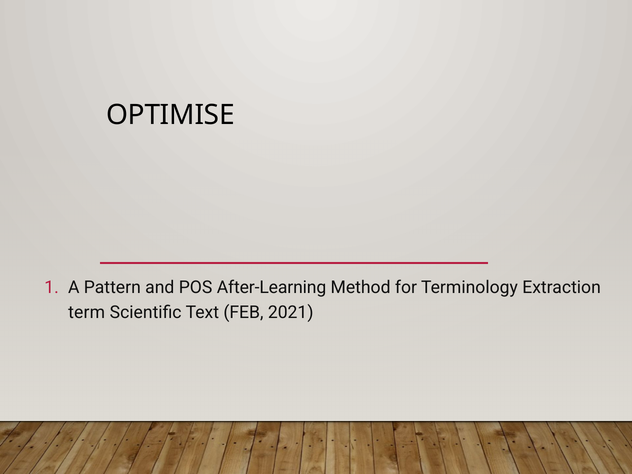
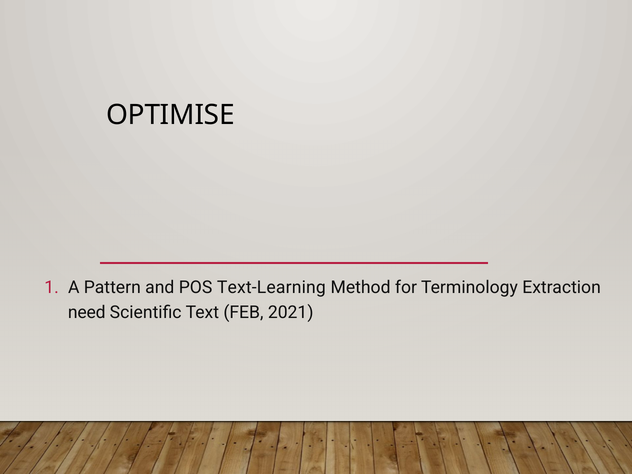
After-Learning: After-Learning -> Text-Learning (271, 287)
term: term -> need (87, 313)
